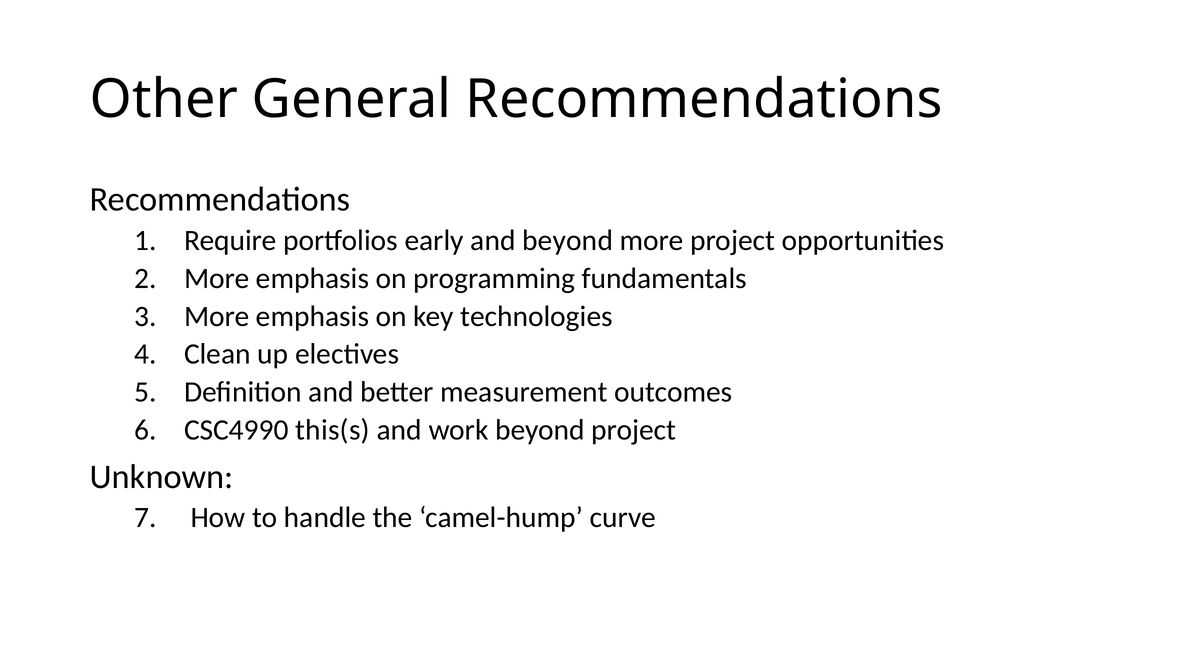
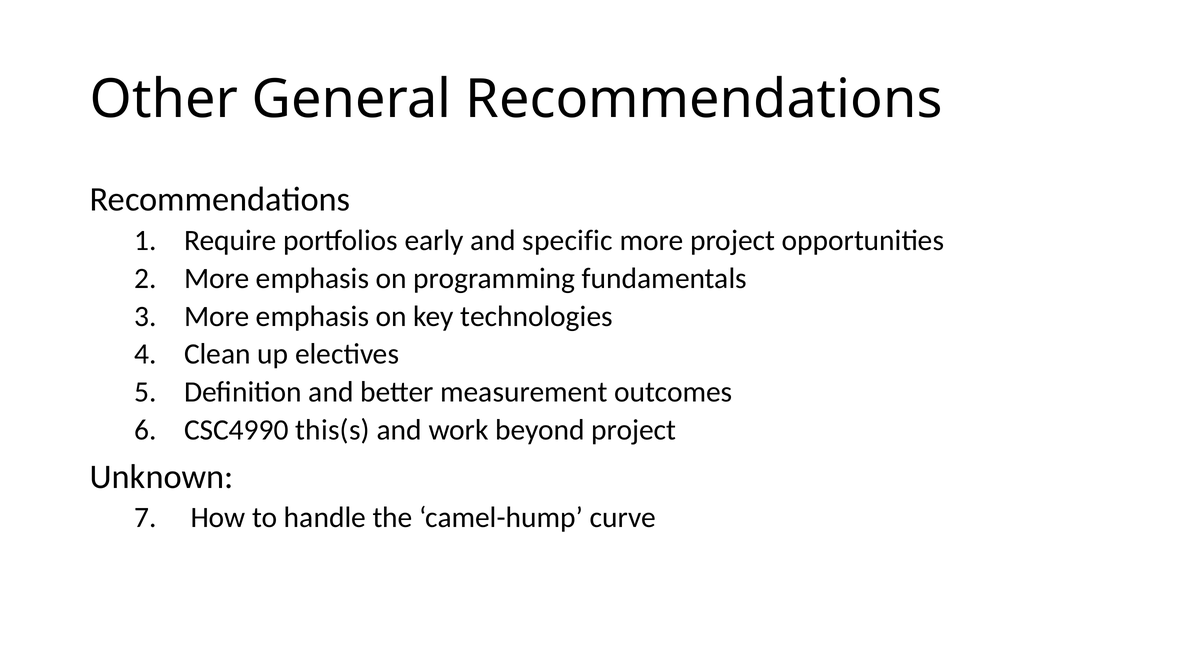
and beyond: beyond -> specific (568, 240)
